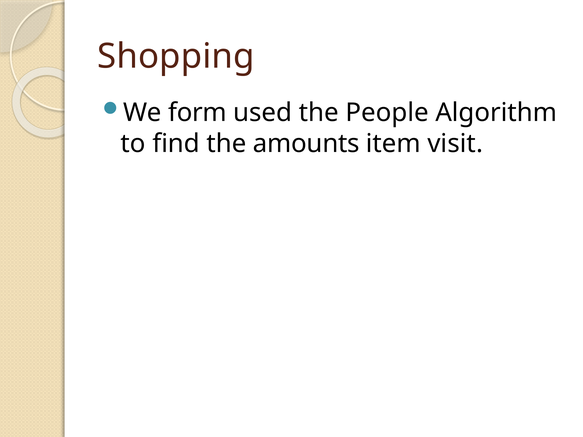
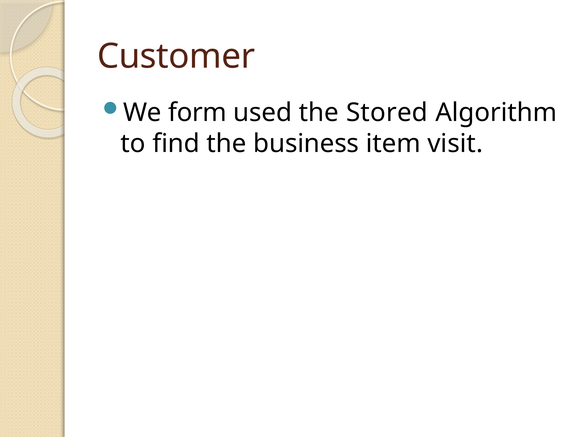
Shopping: Shopping -> Customer (176, 56)
People: People -> Stored (387, 113)
amounts: amounts -> business (306, 144)
